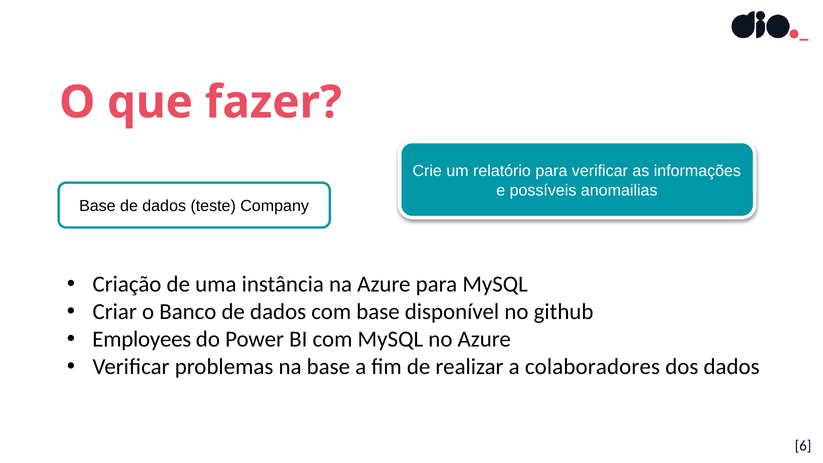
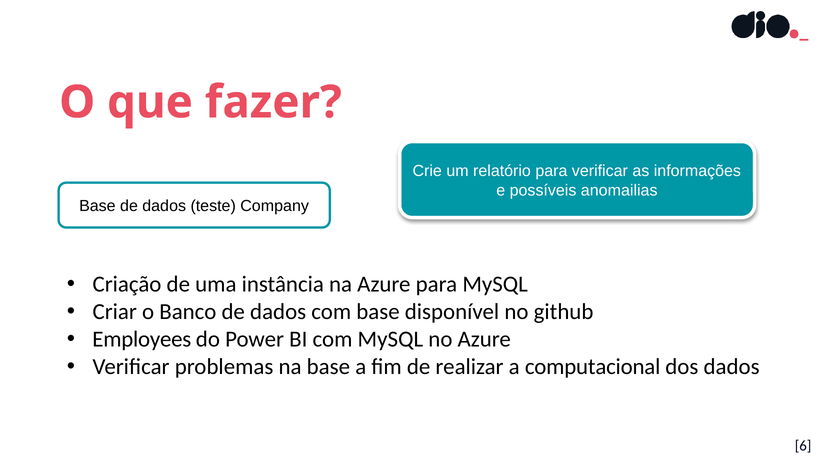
colaboradores: colaboradores -> computacional (593, 367)
